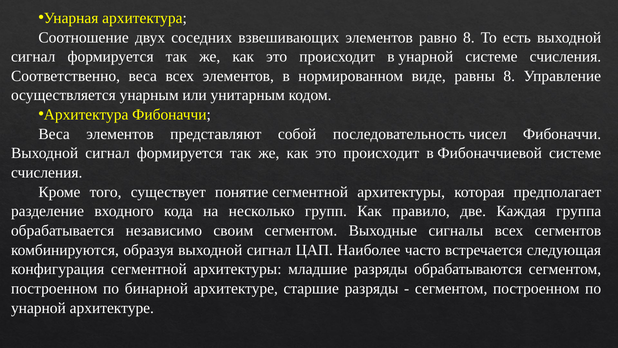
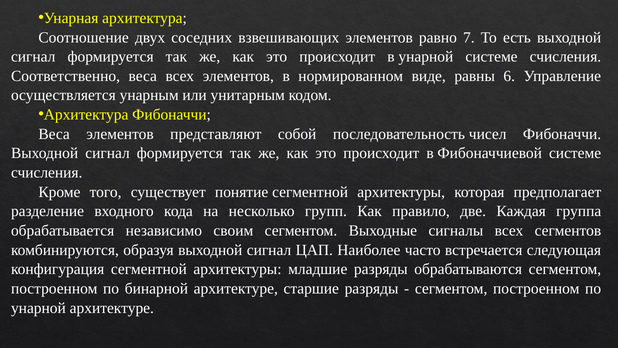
равно 8: 8 -> 7 (469, 37)
равны 8: 8 -> 6 (509, 76)
